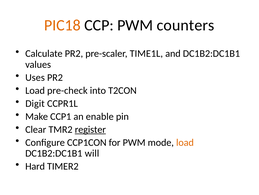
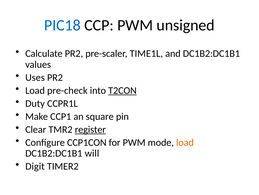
PIC18 colour: orange -> blue (62, 25)
counters: counters -> unsigned (186, 25)
T2CON underline: none -> present (122, 90)
Digit: Digit -> Duty (35, 103)
enable: enable -> square (100, 116)
Hard: Hard -> Digit (35, 166)
